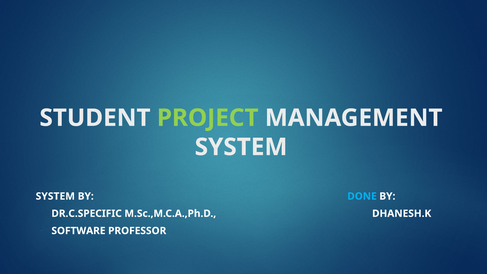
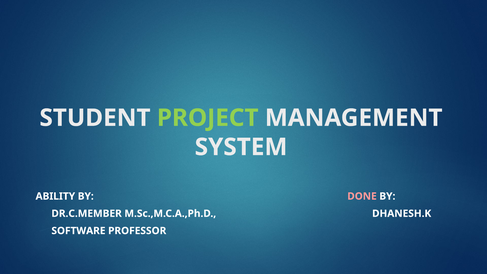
SYSTEM: SYSTEM -> ABILITY (55, 196)
DONE colour: light blue -> pink (362, 196)
DR.C.SPECIFIC: DR.C.SPECIFIC -> DR.C.MEMBER (87, 213)
